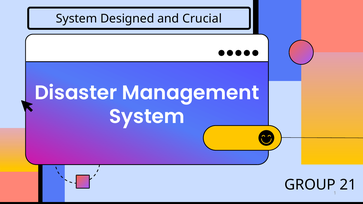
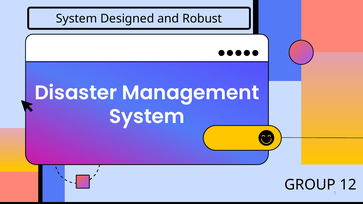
Crucial: Crucial -> Robust (202, 19)
21: 21 -> 12 (348, 185)
